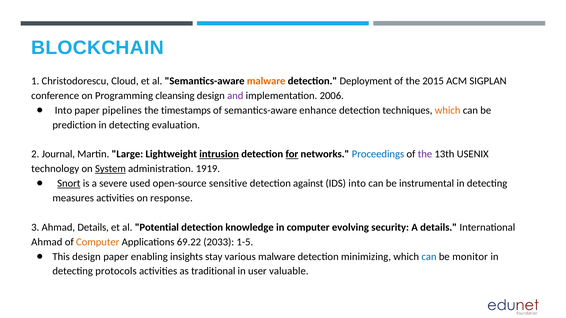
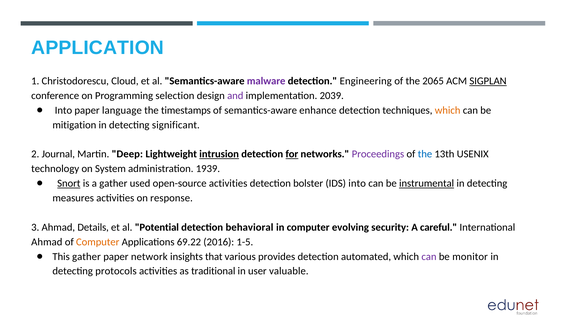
BLOCKCHAIN: BLOCKCHAIN -> APPLICATION (98, 48)
malware colour: orange -> purple (266, 81)
Deployment: Deployment -> Engineering (366, 81)
2015: 2015 -> 2065 (433, 81)
SIGPLAN underline: none -> present (488, 81)
cleansing: cleansing -> selection (175, 96)
2006: 2006 -> 2039 (332, 96)
pipelines: pipelines -> language (122, 110)
prediction: prediction -> mitigation (74, 125)
evaluation: evaluation -> significant (176, 125)
Large: Large -> Deep (127, 154)
Proceedings colour: blue -> purple (378, 154)
the colour: purple -> blue (425, 154)
System underline: present -> none (110, 169)
1919: 1919 -> 1939 (208, 169)
a severe: severe -> gather (113, 184)
open-source sensitive: sensitive -> activities (228, 184)
against: against -> bolster (308, 184)
instrumental underline: none -> present (427, 184)
knowledge: knowledge -> behavioral (250, 228)
A details: details -> careful (439, 228)
2033: 2033 -> 2016 (219, 242)
This design: design -> gather (86, 257)
enabling: enabling -> network (149, 257)
stay: stay -> that (214, 257)
various malware: malware -> provides (277, 257)
minimizing: minimizing -> automated (366, 257)
can colour: blue -> purple (429, 257)
